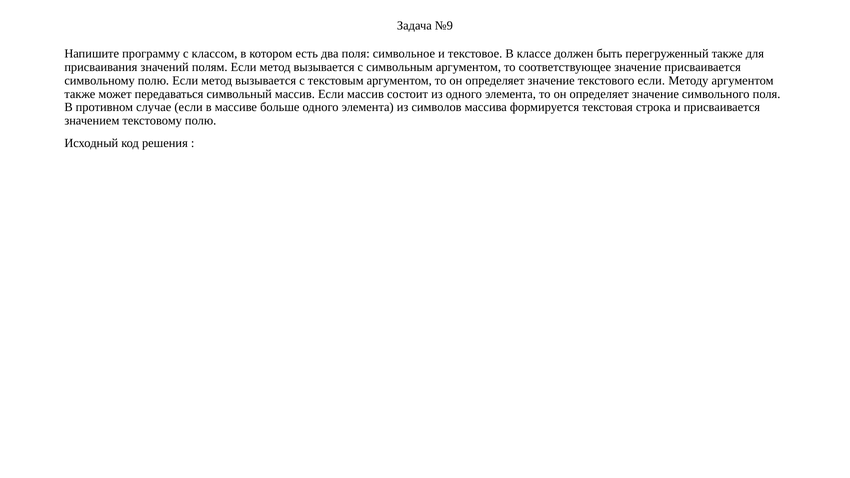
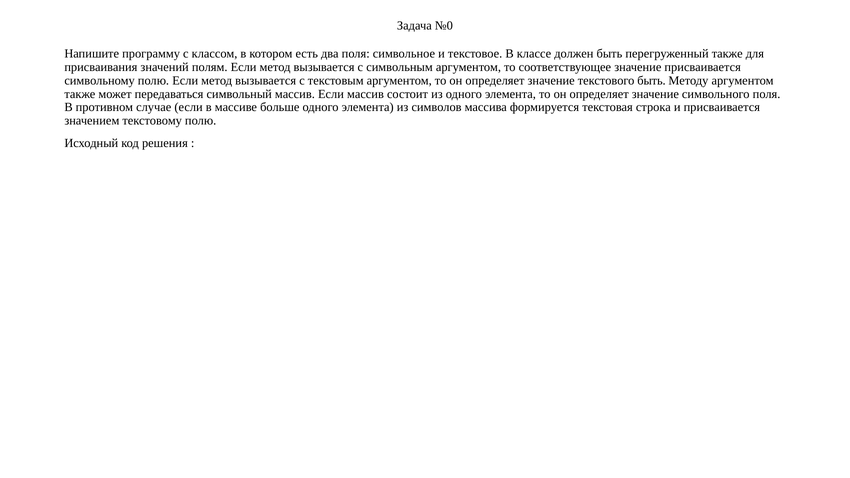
№9: №9 -> №0 (444, 26)
текстового если: если -> быть (651, 81)
